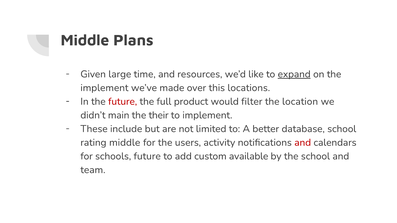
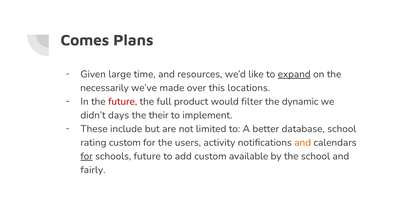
Middle: Middle -> Comes (85, 40)
implement: implement -> necessarily (104, 88)
location: location -> dynamic (300, 102)
main: main -> days (119, 115)
rating middle: middle -> custom (125, 143)
and colour: red -> orange (303, 143)
for underline: none -> present (87, 156)
team: team -> fairly (93, 170)
